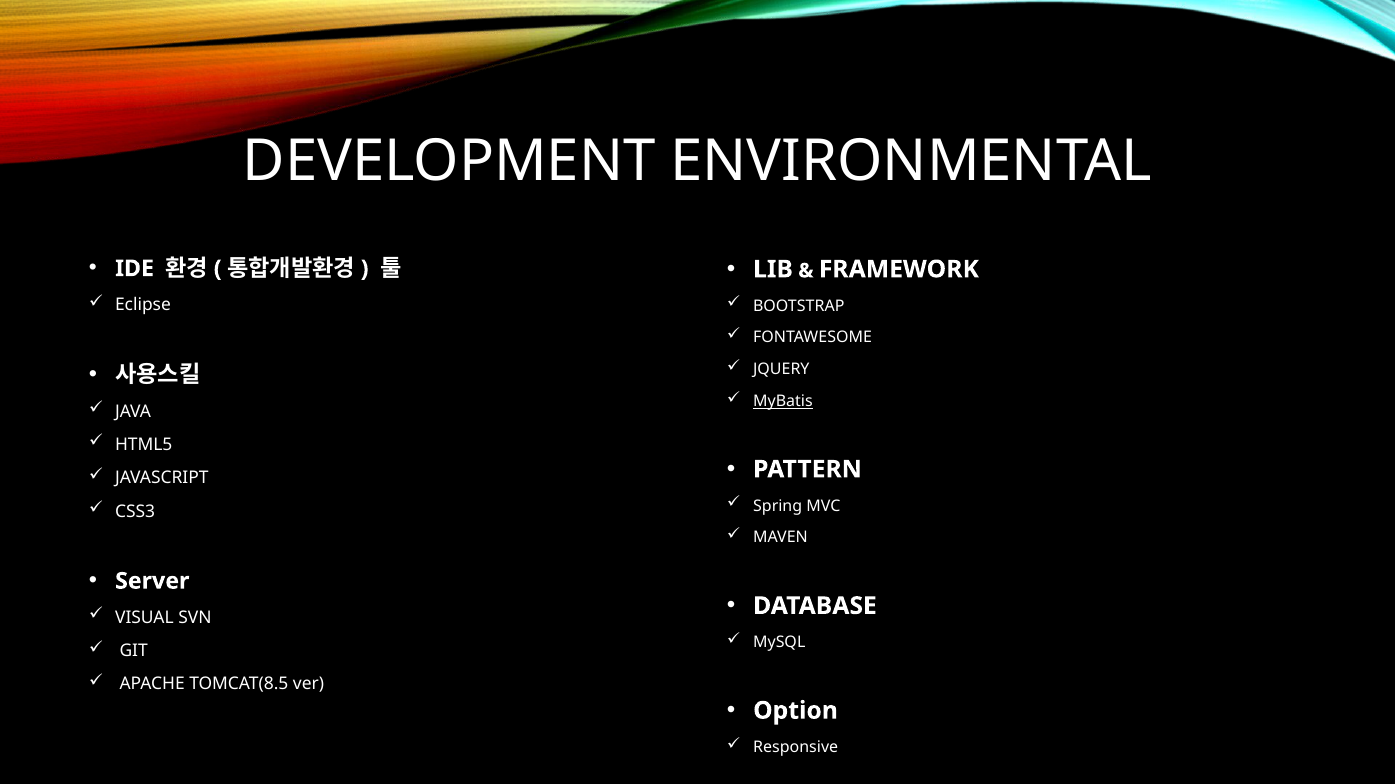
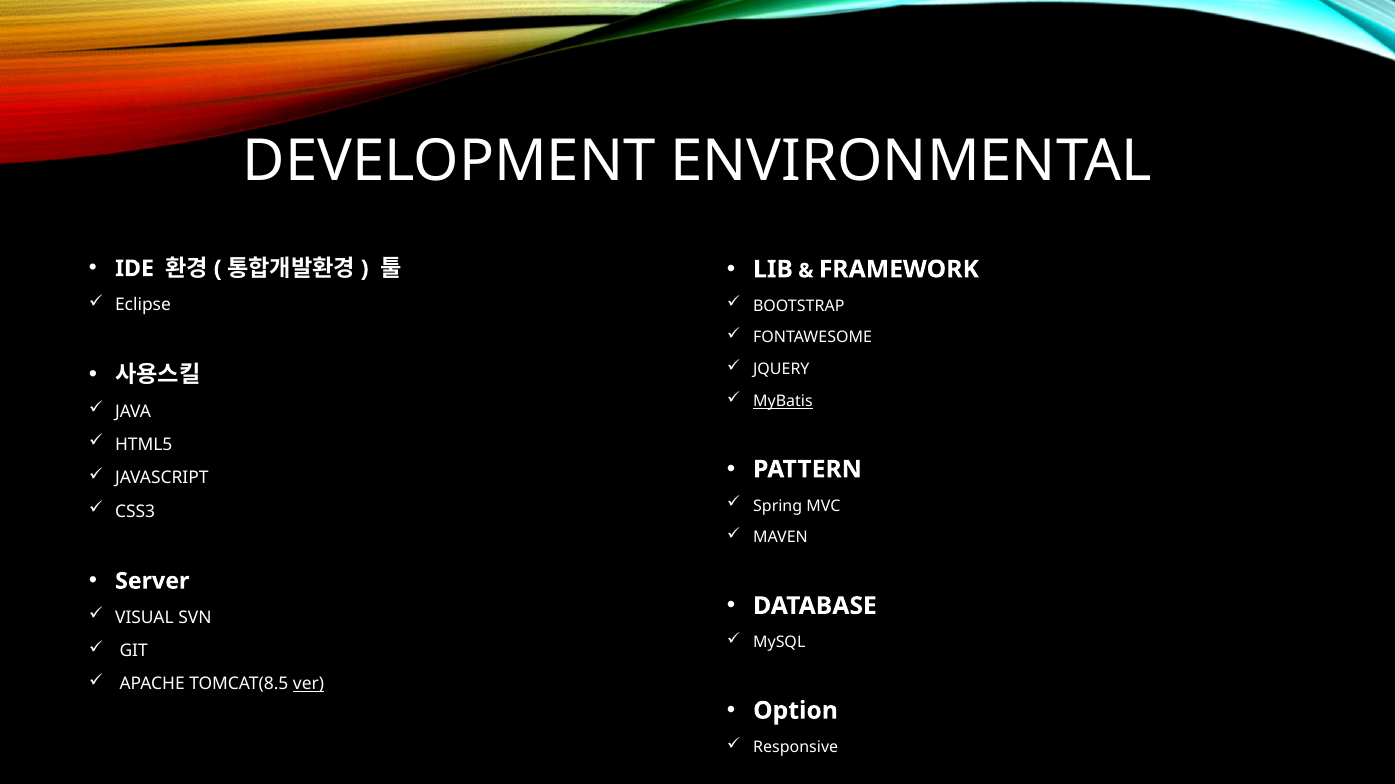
ver underline: none -> present (308, 685)
